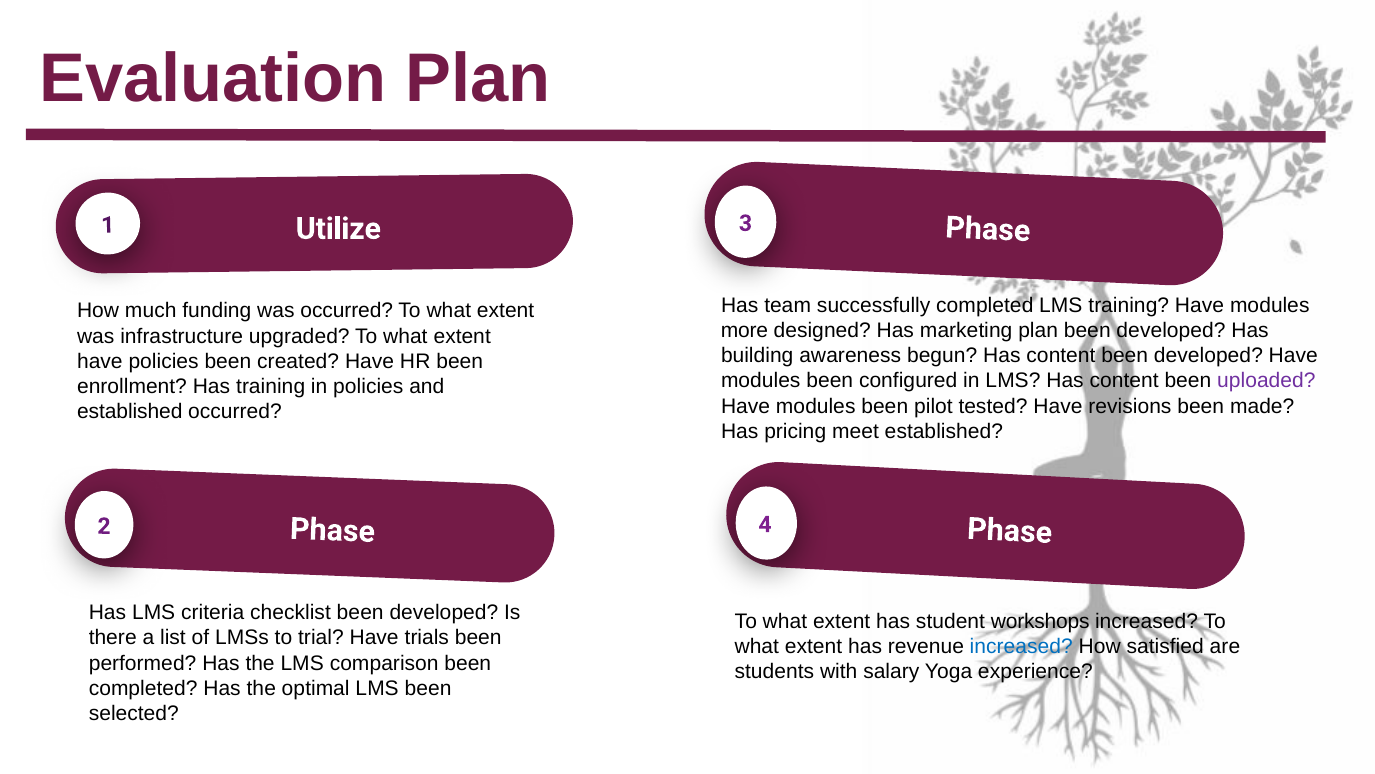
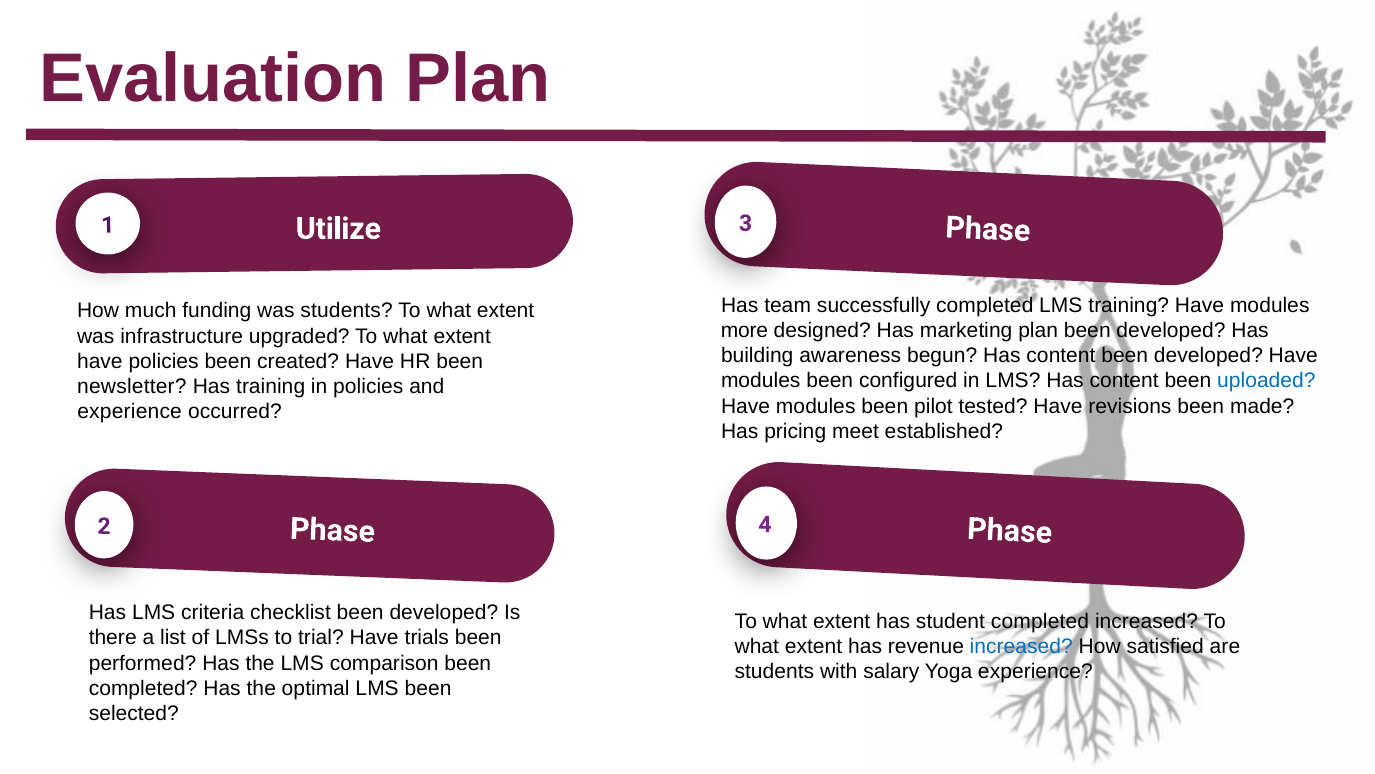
was occurred: occurred -> students (347, 311)
uploaded colour: purple -> blue (1266, 381)
enrollment: enrollment -> newsletter (132, 386)
established: established -> experience (130, 412)
student workshops: workshops -> completed (1040, 621)
